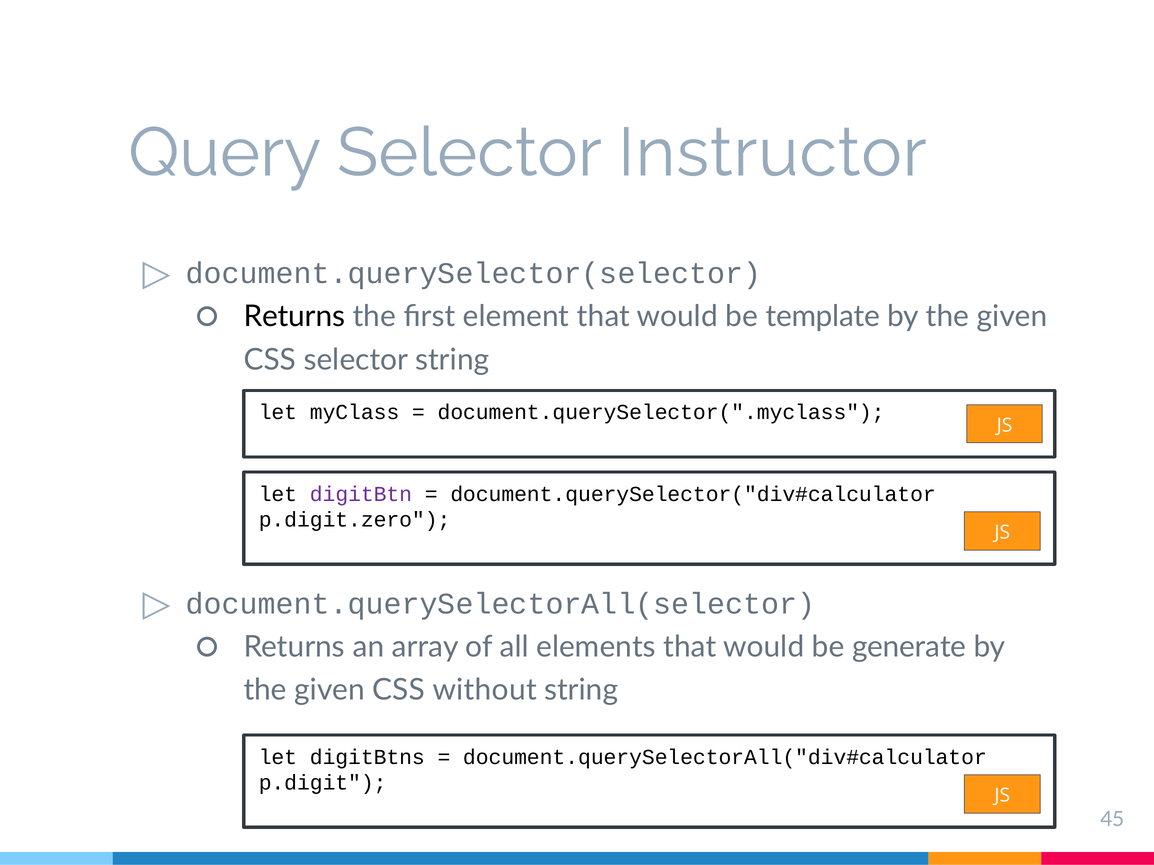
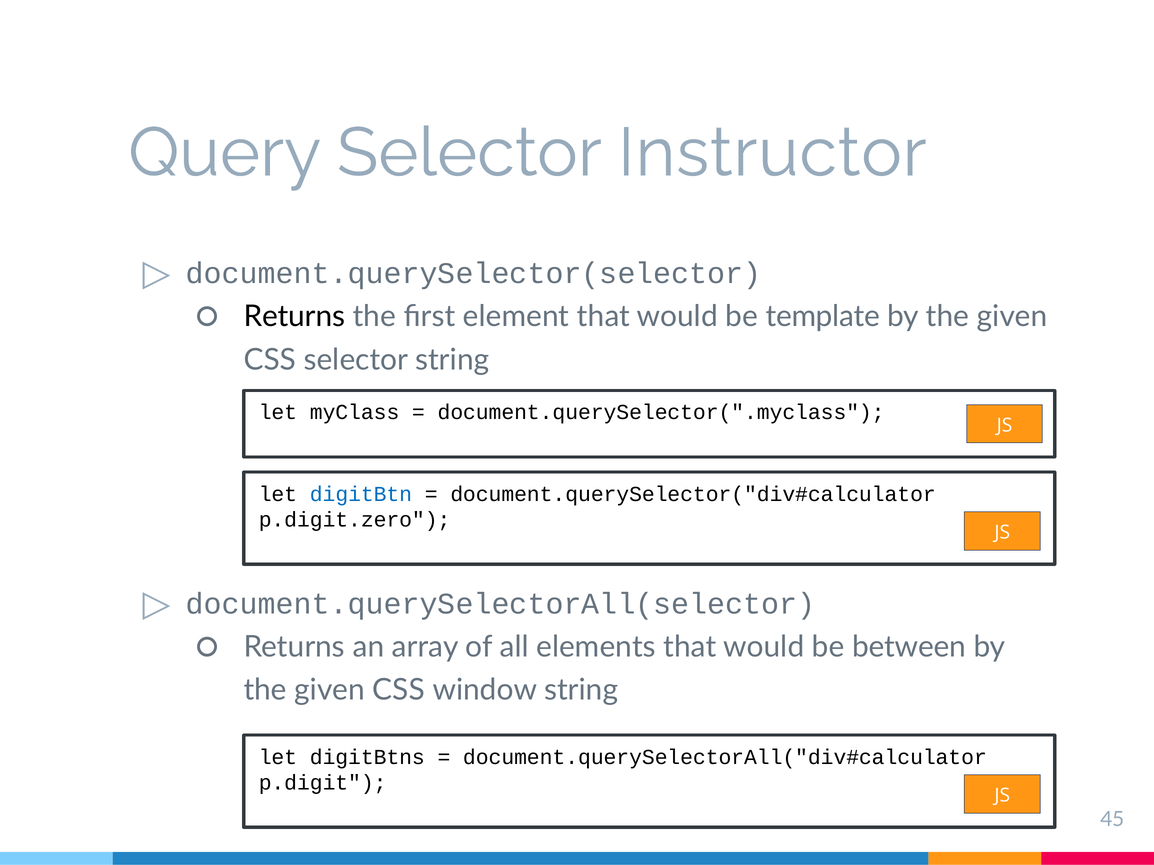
digitBtn colour: purple -> blue (361, 494)
generate: generate -> between (909, 647)
without: without -> window (485, 690)
